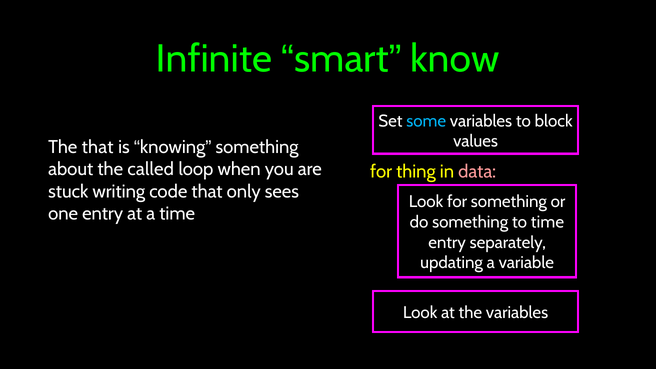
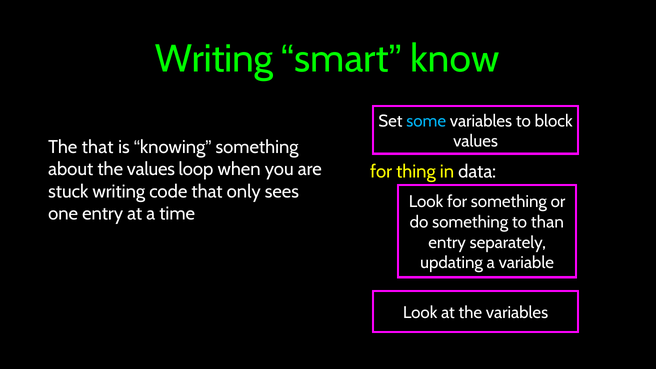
Infinite: Infinite -> Writing (214, 59)
the called: called -> values (151, 169)
data colour: pink -> white (477, 172)
to time: time -> than (547, 222)
